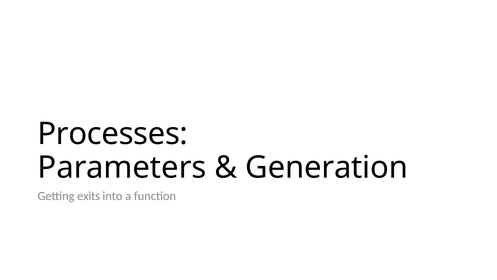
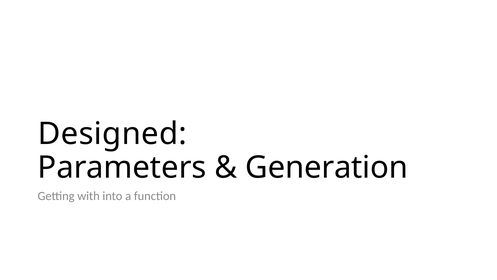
Processes: Processes -> Designed (112, 134)
exits: exits -> with (89, 196)
